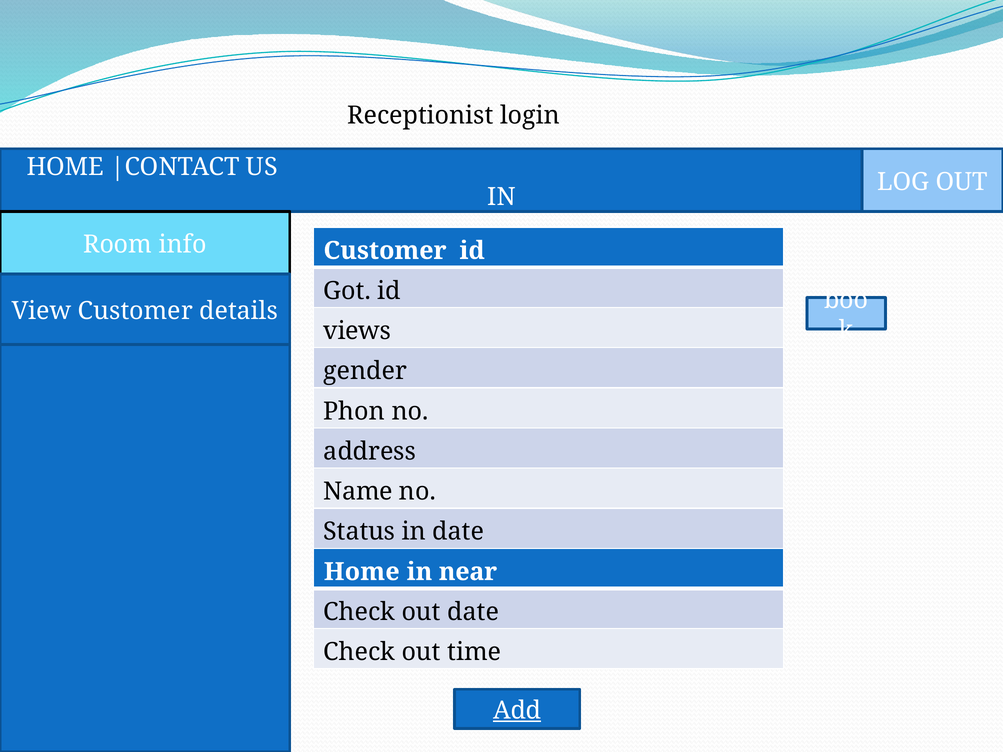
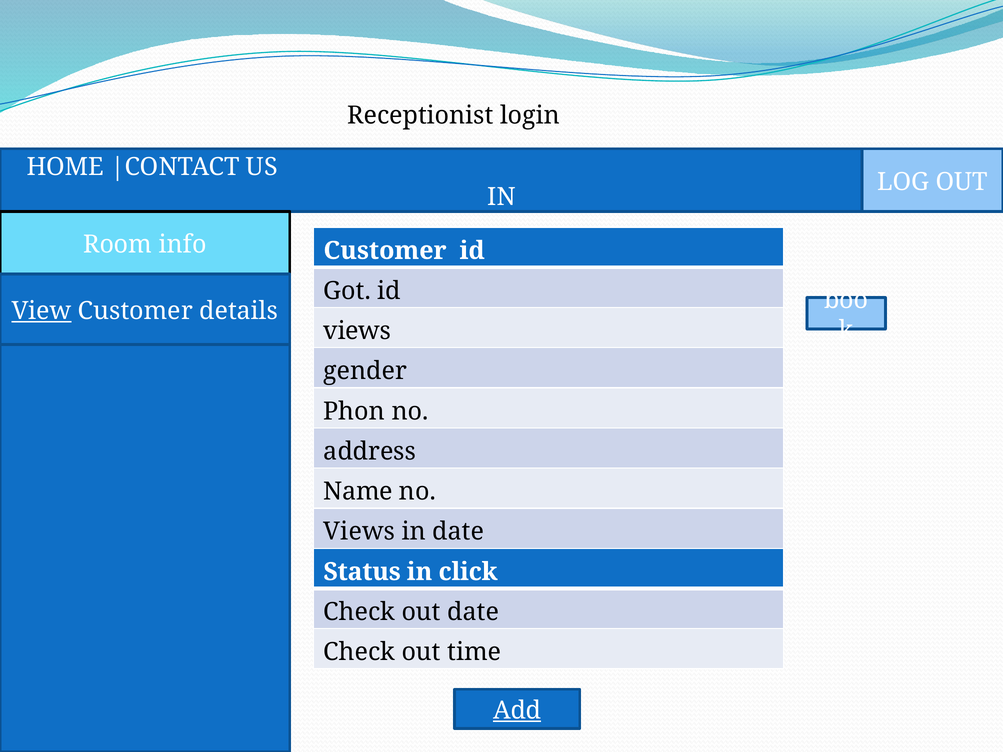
View underline: none -> present (42, 311)
Status: Status -> Views (359, 532)
Home: Home -> Status (362, 572)
near: near -> click (468, 572)
